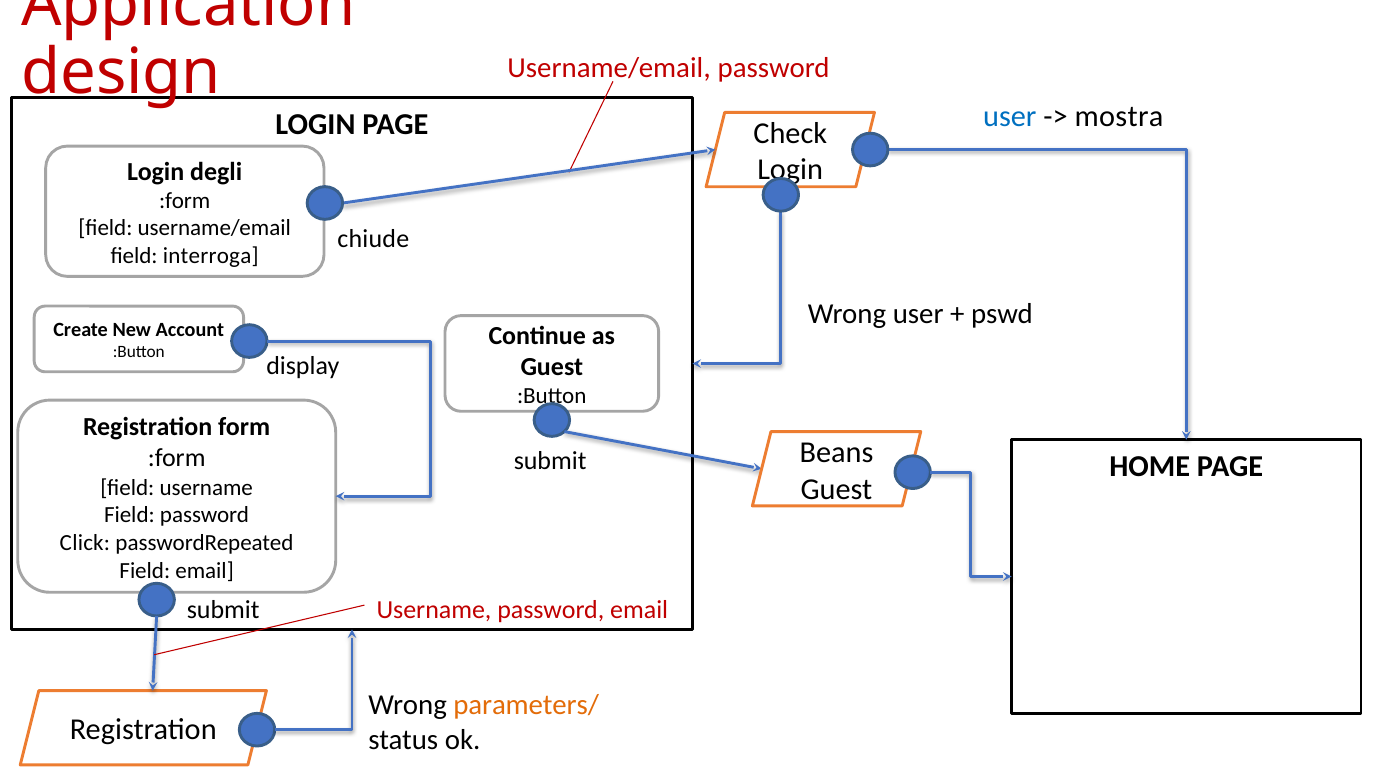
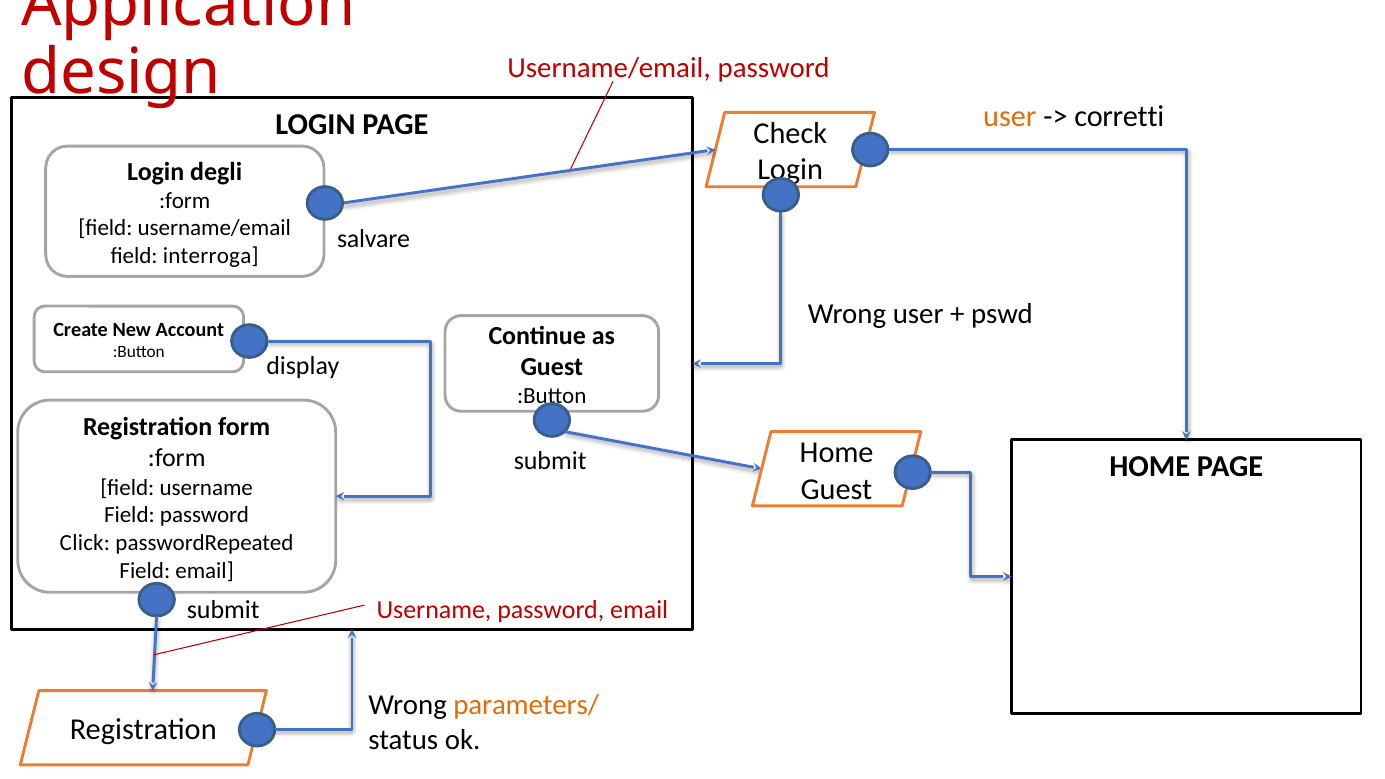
user colour: blue -> orange (1010, 117)
mostra: mostra -> corretti (1119, 117)
chiude: chiude -> salvare (374, 239)
submit Beans: Beans -> Home (837, 453)
